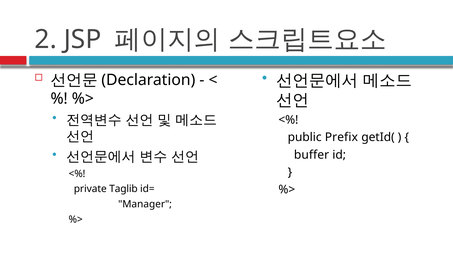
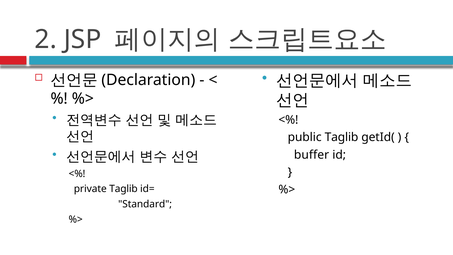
public Prefix: Prefix -> Taglib (342, 137)
Manager: Manager -> Standard (145, 204)
